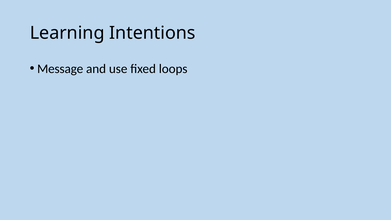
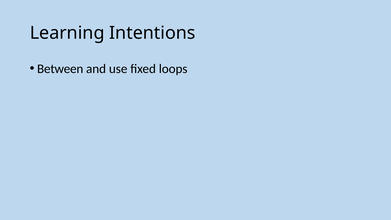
Message: Message -> Between (60, 69)
